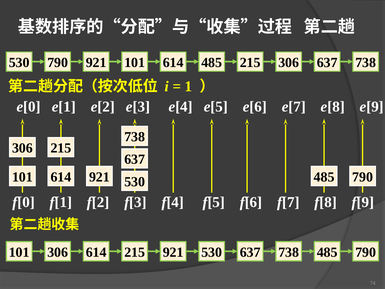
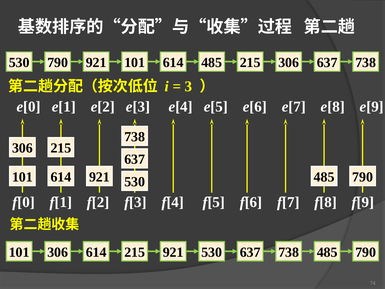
1: 1 -> 3 (188, 86)
